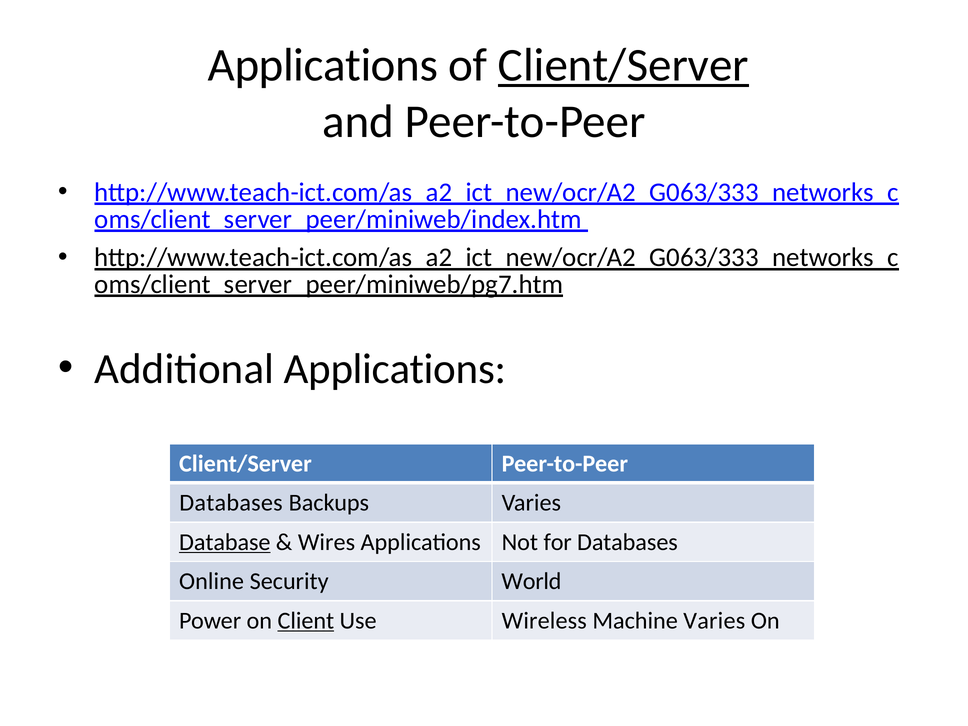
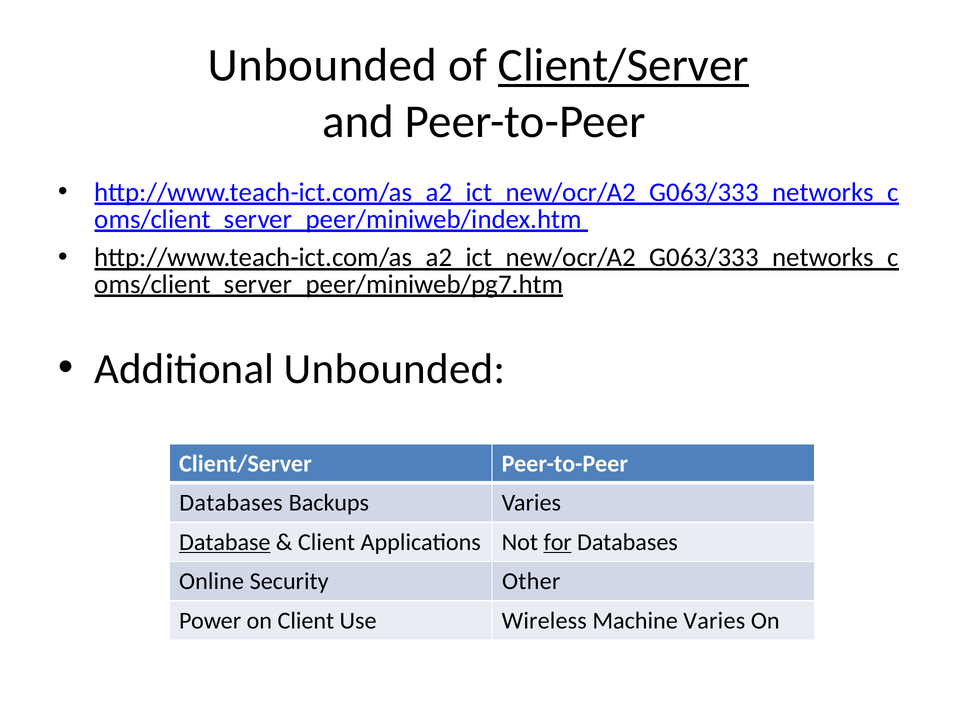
Applications: Applications -> Unbounded (322, 65)
Additional Applications: Applications -> Unbounded (395, 369)
Wires: Wires -> Client (326, 542)
for underline: none -> present (558, 542)
World: World -> Other (531, 581)
Client underline: present -> none (306, 621)
